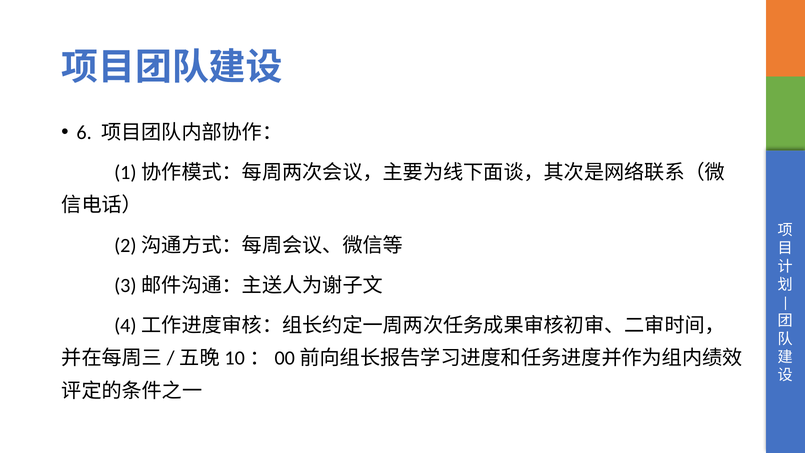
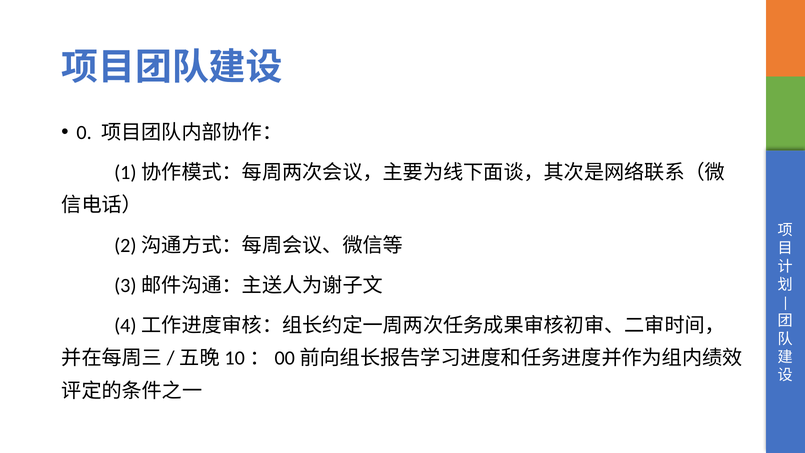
6: 6 -> 0 (84, 133)
